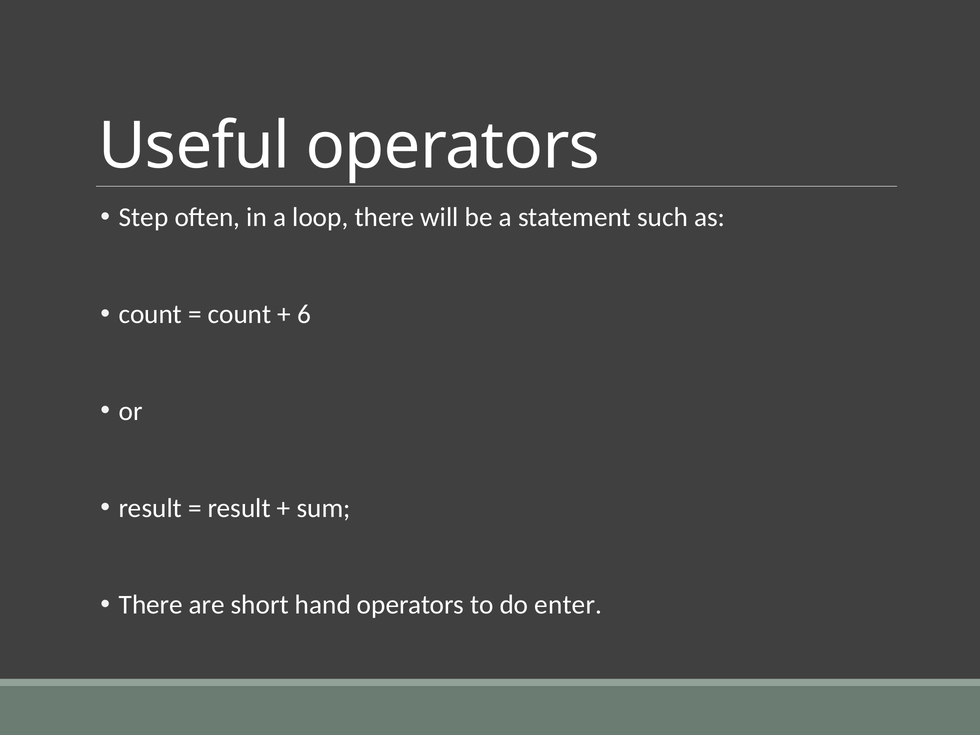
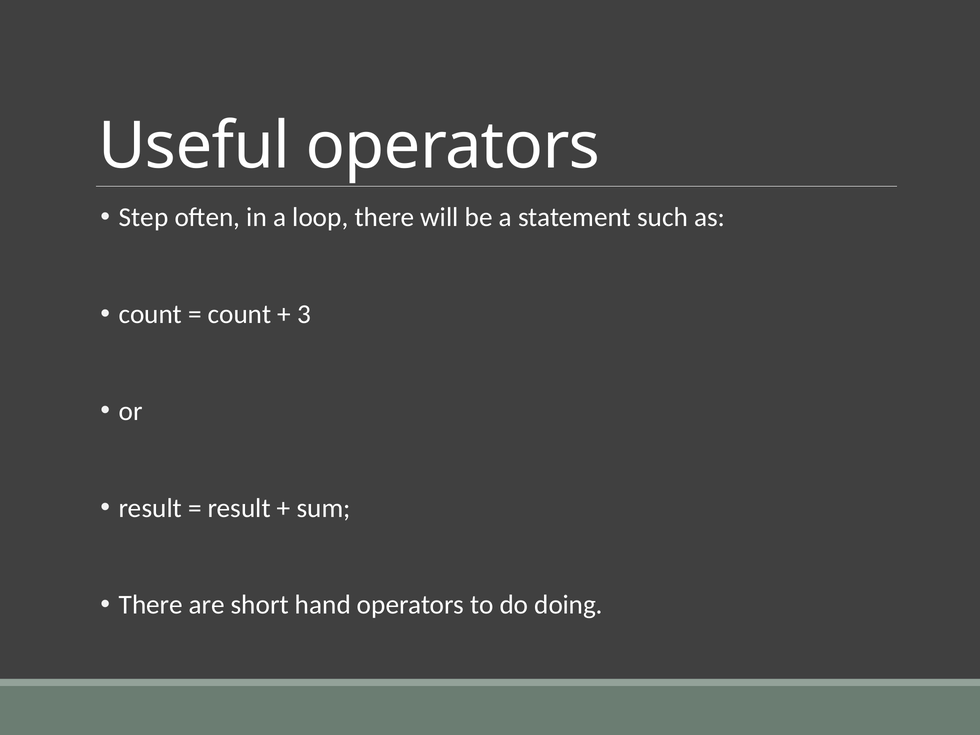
6: 6 -> 3 (304, 314)
enter: enter -> doing (569, 605)
